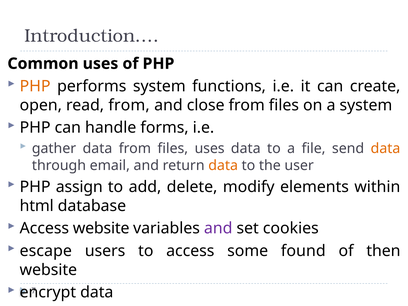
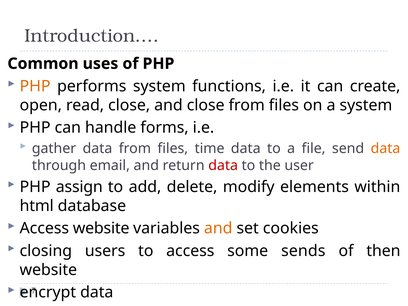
read from: from -> close (129, 105)
files uses: uses -> time (210, 148)
data colour: orange -> red (223, 165)
and colour: purple -> orange (218, 228)
escape: escape -> closing (46, 251)
found: found -> sends (303, 251)
